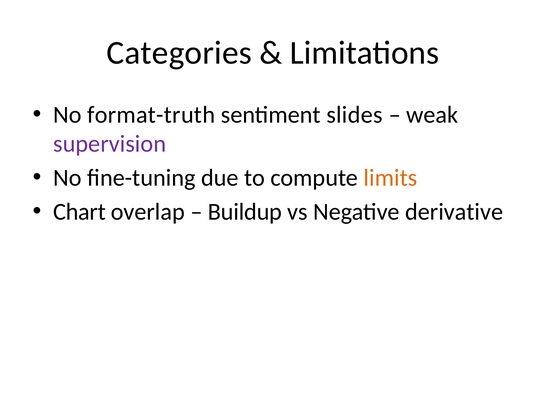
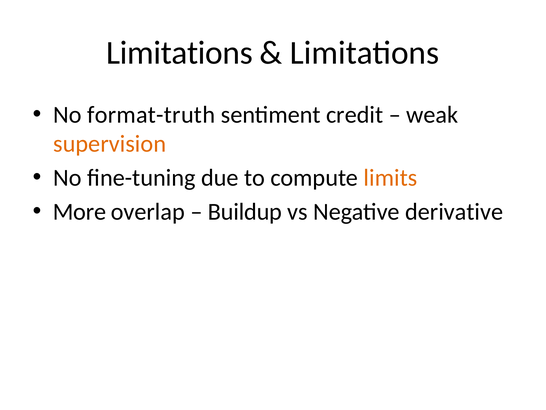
Categories: Categories -> Limitations (179, 53)
slides: slides -> credit (355, 115)
supervision colour: purple -> orange (110, 144)
Chart: Chart -> More (79, 212)
